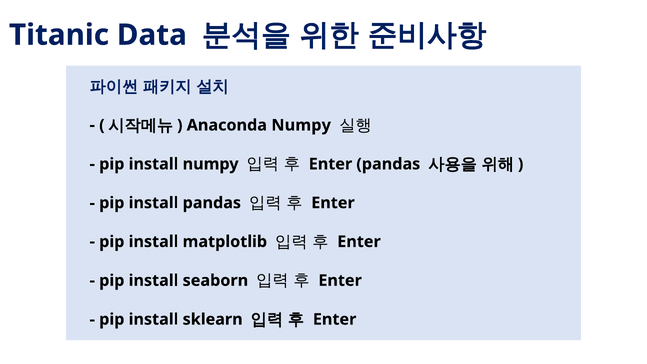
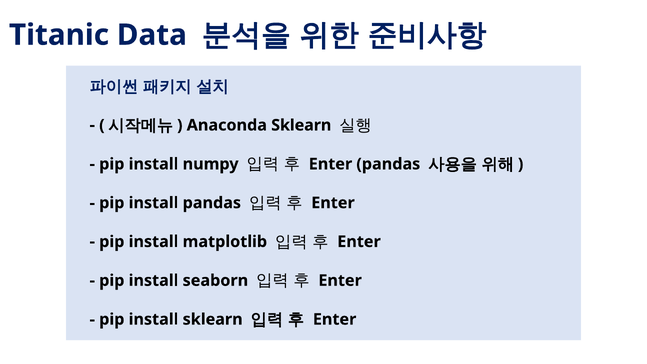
Anaconda Numpy: Numpy -> Sklearn (301, 125)
